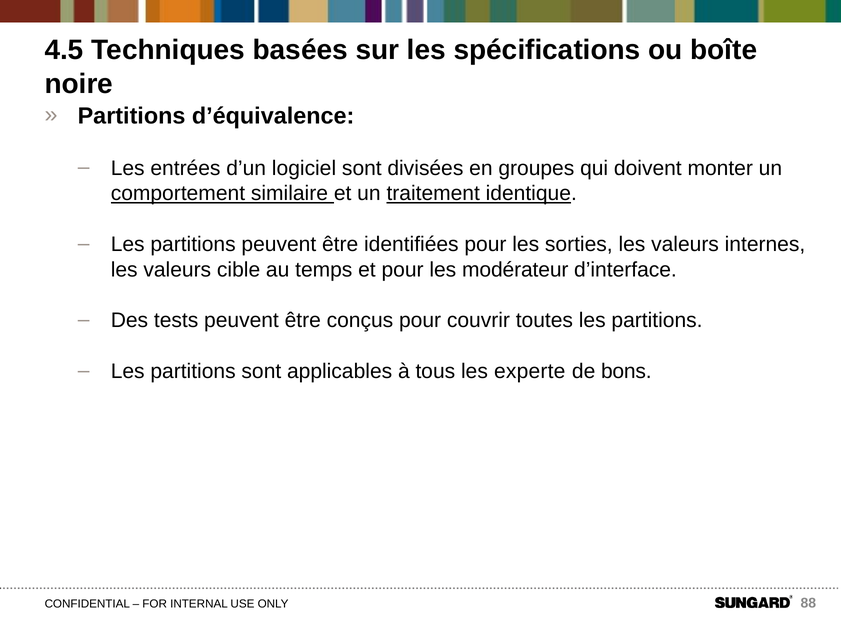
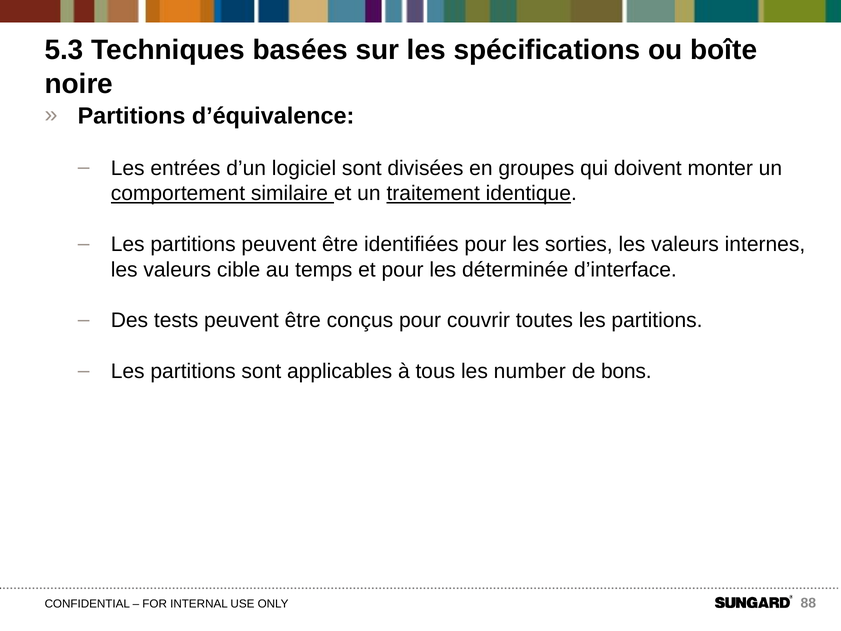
4.5: 4.5 -> 5.3 (64, 50)
modérateur: modérateur -> déterminée (515, 269)
experte: experte -> number (530, 371)
